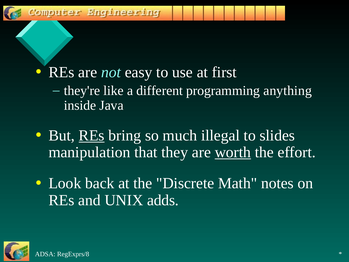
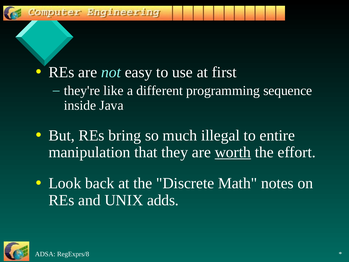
anything: anything -> sequence (288, 91)
REs underline: present -> none (92, 135)
slides: slides -> entire (277, 135)
